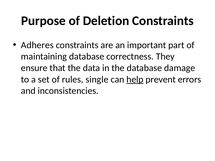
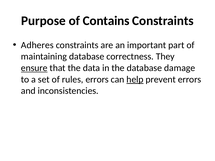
Deletion: Deletion -> Contains (106, 21)
ensure underline: none -> present (34, 68)
rules single: single -> errors (97, 80)
